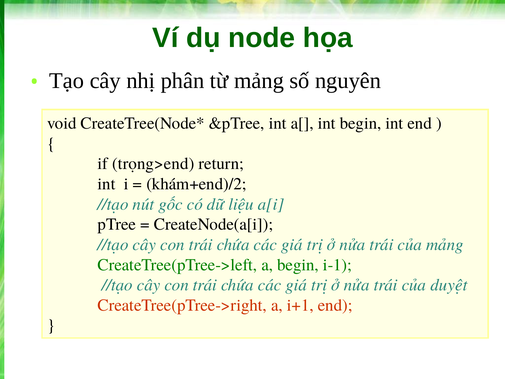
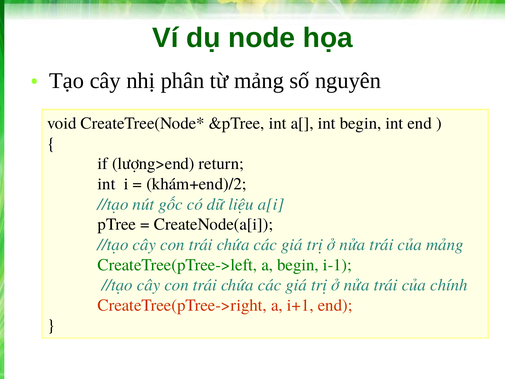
trọng>end: trọng>end -> lượng>end (153, 164)
duyệt: duyệt -> chính (449, 285)
